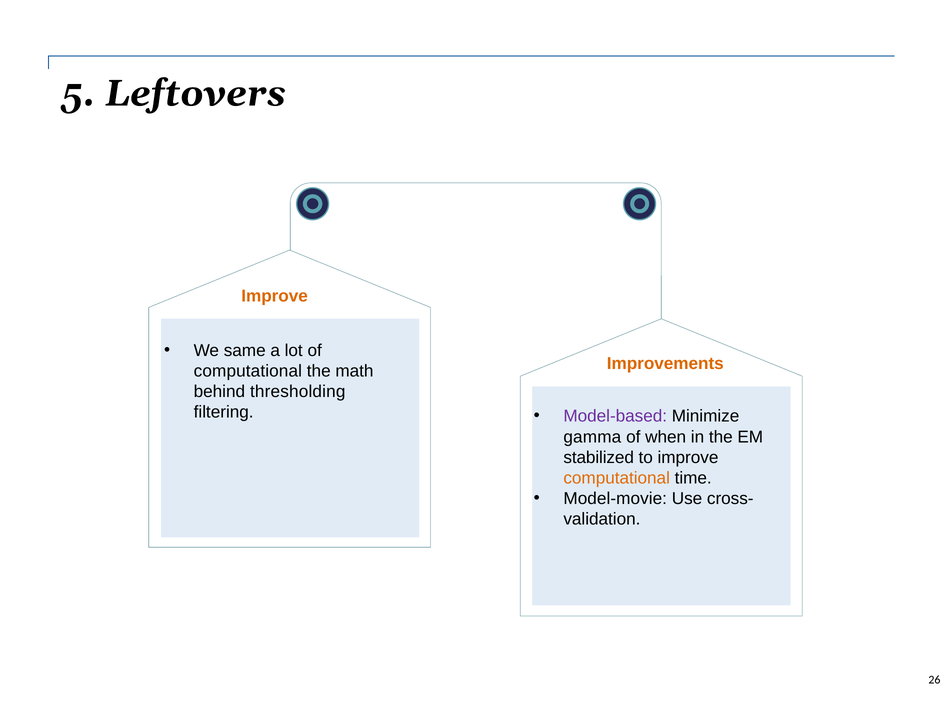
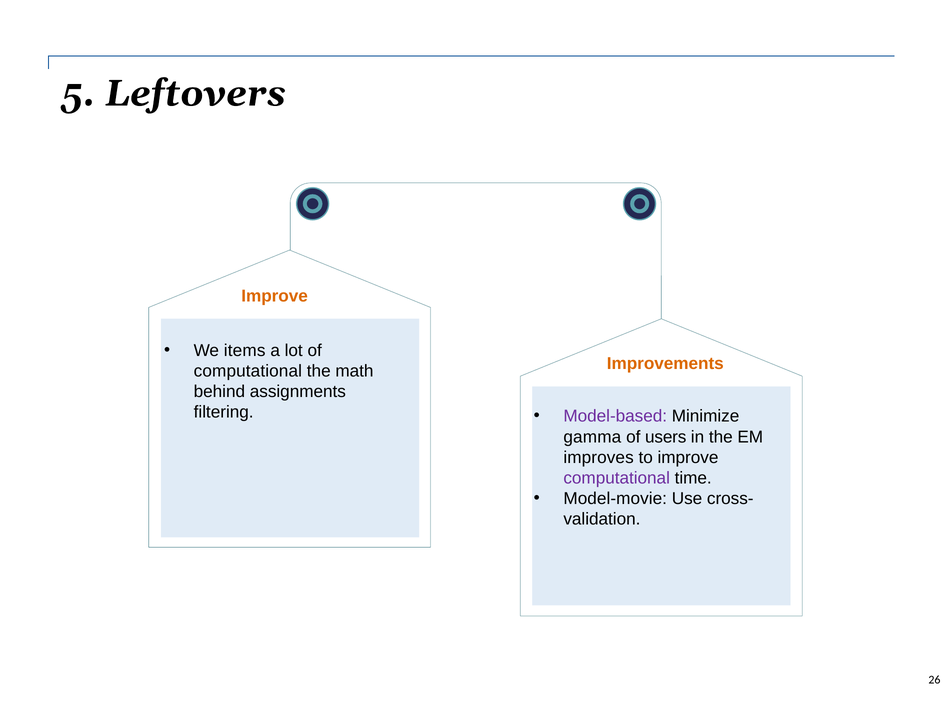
same: same -> items (245, 351)
thresholding: thresholding -> assignments (298, 392)
when: when -> users (666, 437)
stabilized: stabilized -> improves (599, 458)
computational colour: orange -> purple (617, 478)
